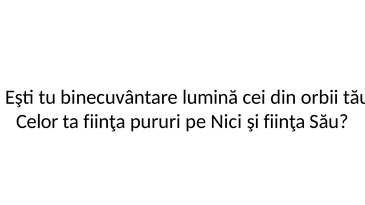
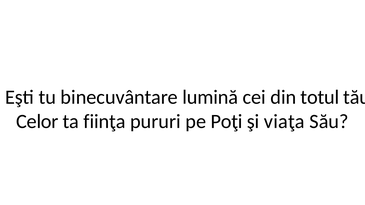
orbii: orbii -> totul (320, 97)
Nici: Nici -> Poţi (227, 122)
şi fiinţa: fiinţa -> viaţa (284, 122)
